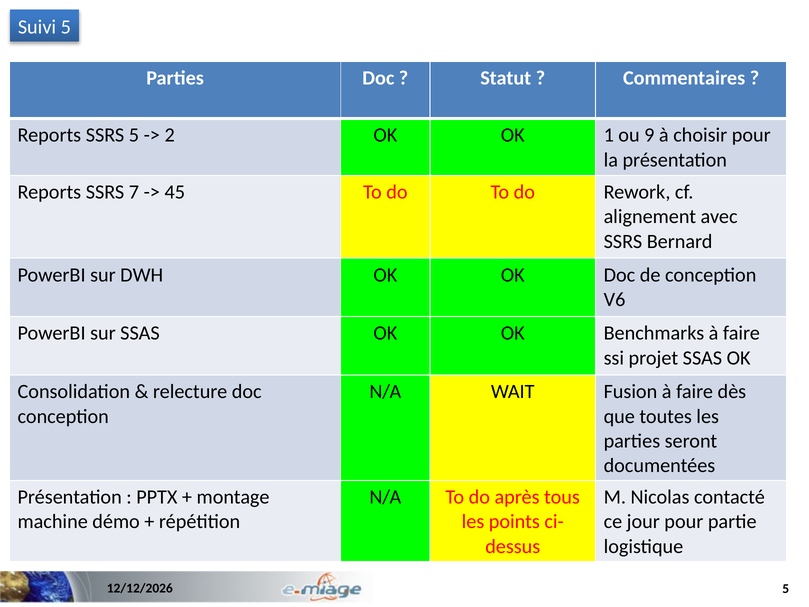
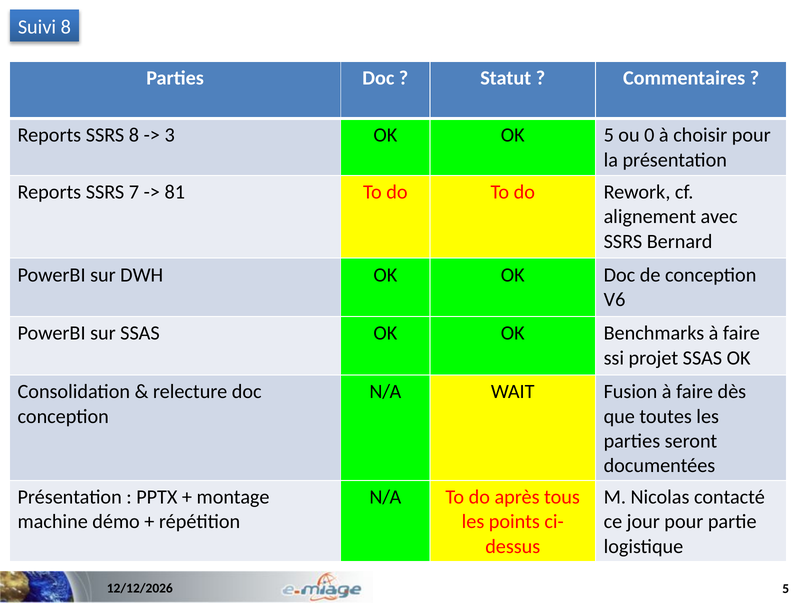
Suivi 5: 5 -> 8 (66, 27)
SSRS 5: 5 -> 8 (134, 135)
2: 2 -> 3 (170, 135)
OK 1: 1 -> 5 (609, 135)
9: 9 -> 0 (649, 135)
45: 45 -> 81 (175, 192)
